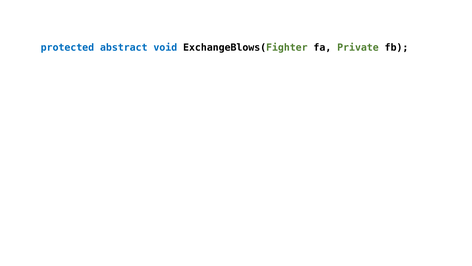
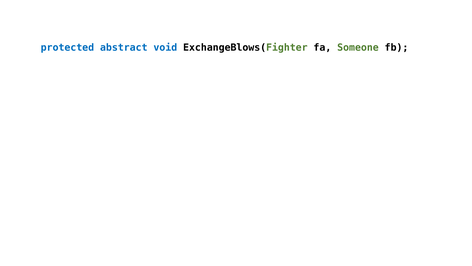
Private: Private -> Someone (358, 48)
